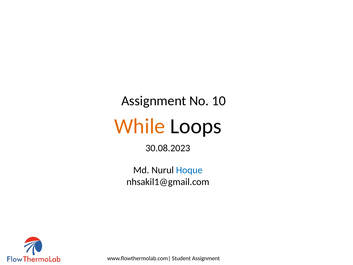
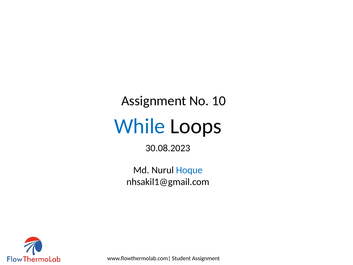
While colour: orange -> blue (140, 126)
